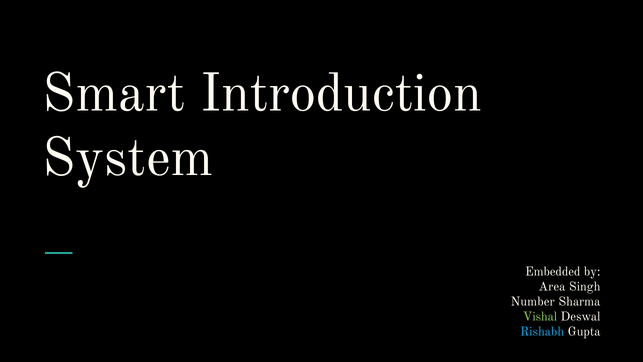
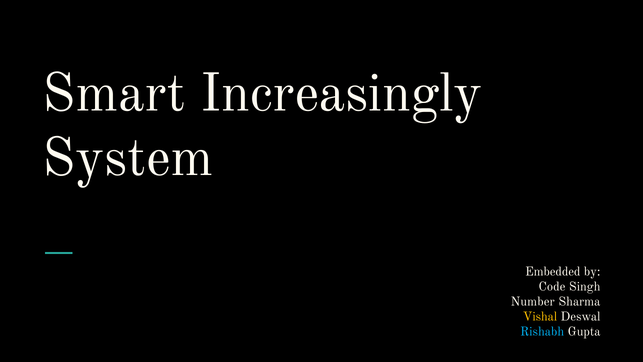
Introduction: Introduction -> Increasingly (341, 93)
Area: Area -> Code (552, 286)
Vishal colour: light green -> yellow (540, 316)
